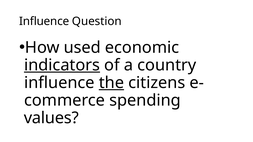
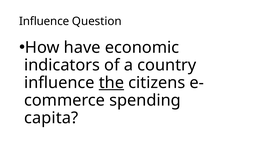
used: used -> have (82, 48)
indicators underline: present -> none (62, 65)
values: values -> capita (51, 118)
